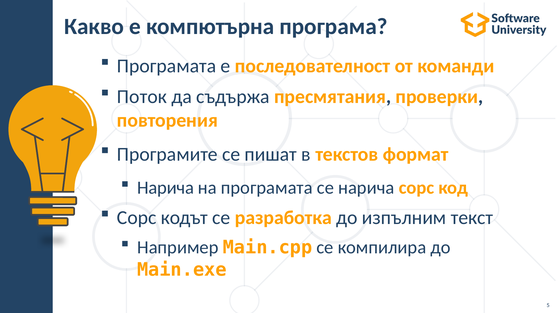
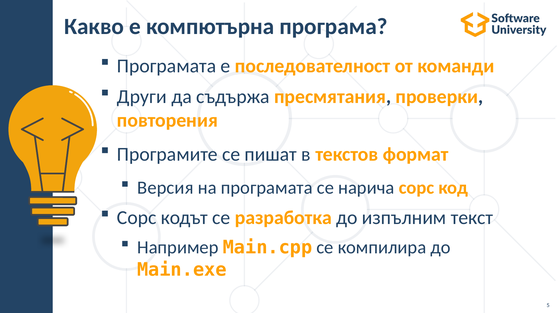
Поток: Поток -> Други (142, 97)
Нарича: Нарича -> Версия (165, 188)
